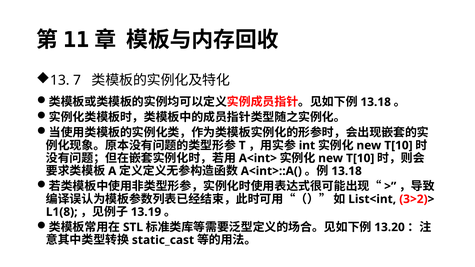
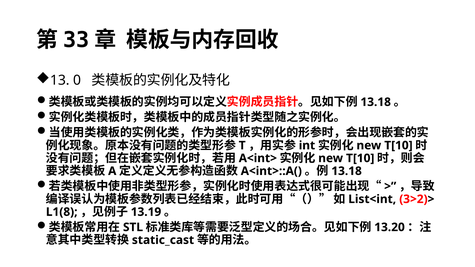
11: 11 -> 33 (76, 40)
7: 7 -> 0 (77, 80)
